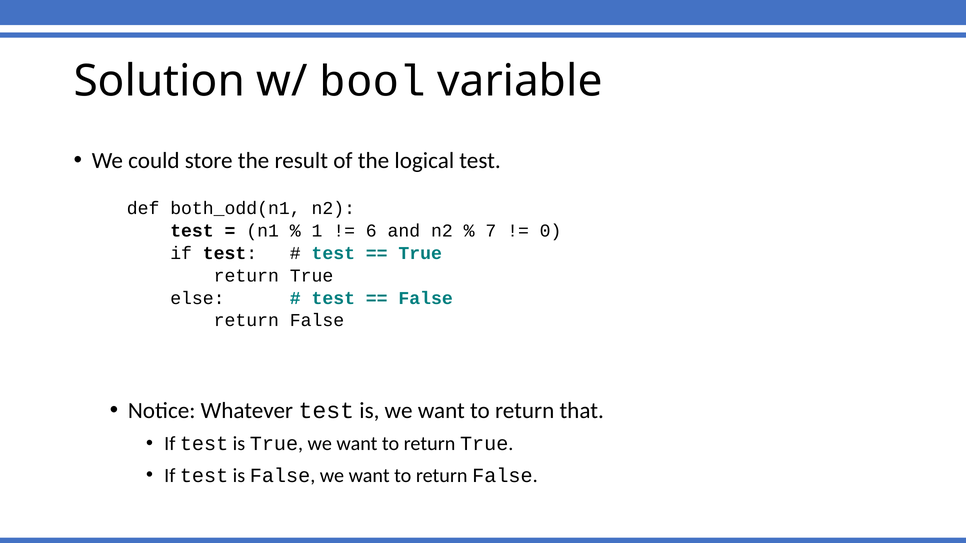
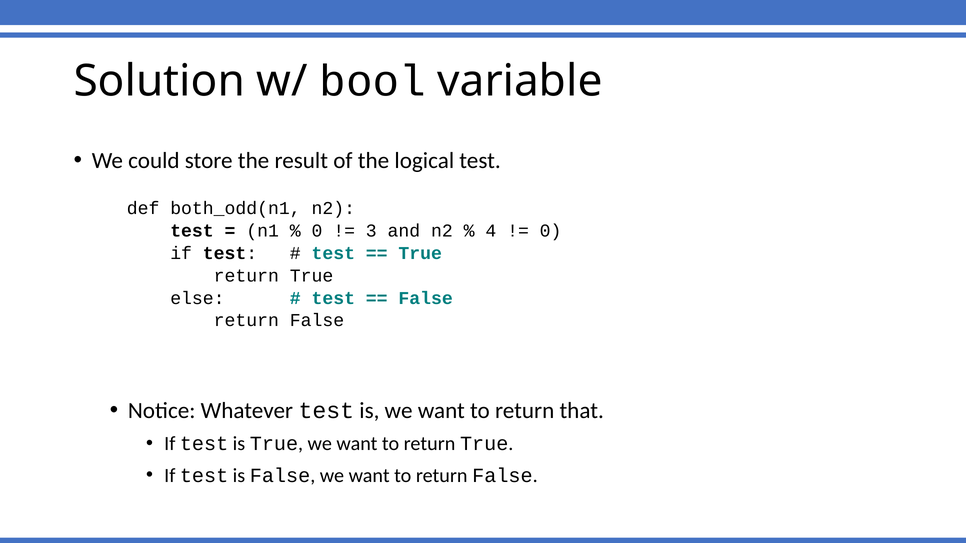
1: 1 -> 0 (317, 231)
6: 6 -> 3 (371, 231)
7: 7 -> 4 (491, 231)
